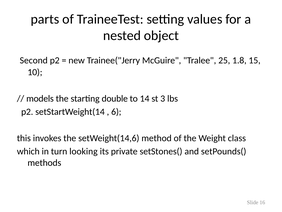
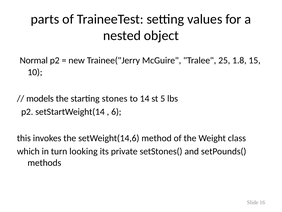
Second: Second -> Normal (34, 60)
double: double -> stones (115, 98)
3: 3 -> 5 (163, 98)
